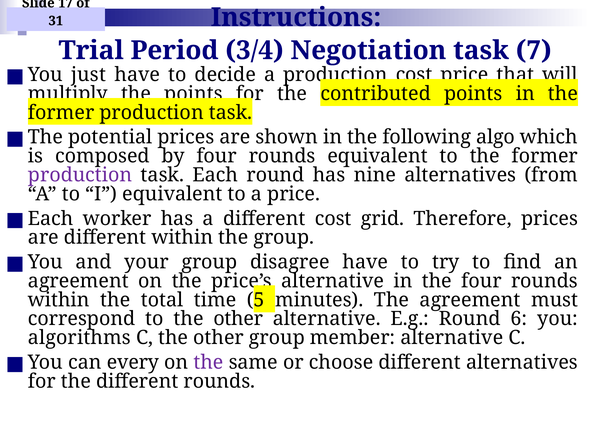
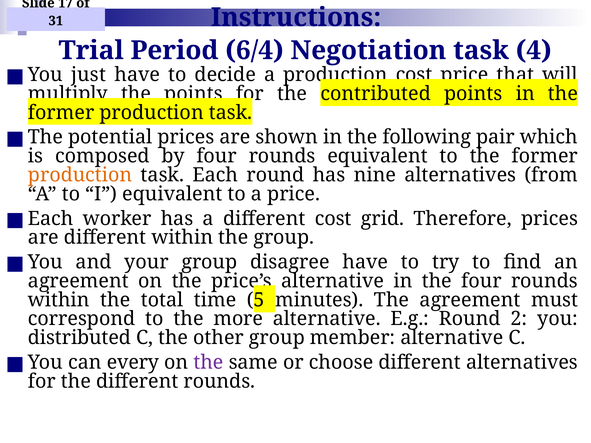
3/4: 3/4 -> 6/4 (254, 51)
7: 7 -> 4 (534, 51)
algo: algo -> pair (495, 137)
production colour: purple -> orange (80, 175)
to the other: other -> more (238, 319)
6: 6 -> 2 (519, 319)
algorithms: algorithms -> distributed (79, 338)
